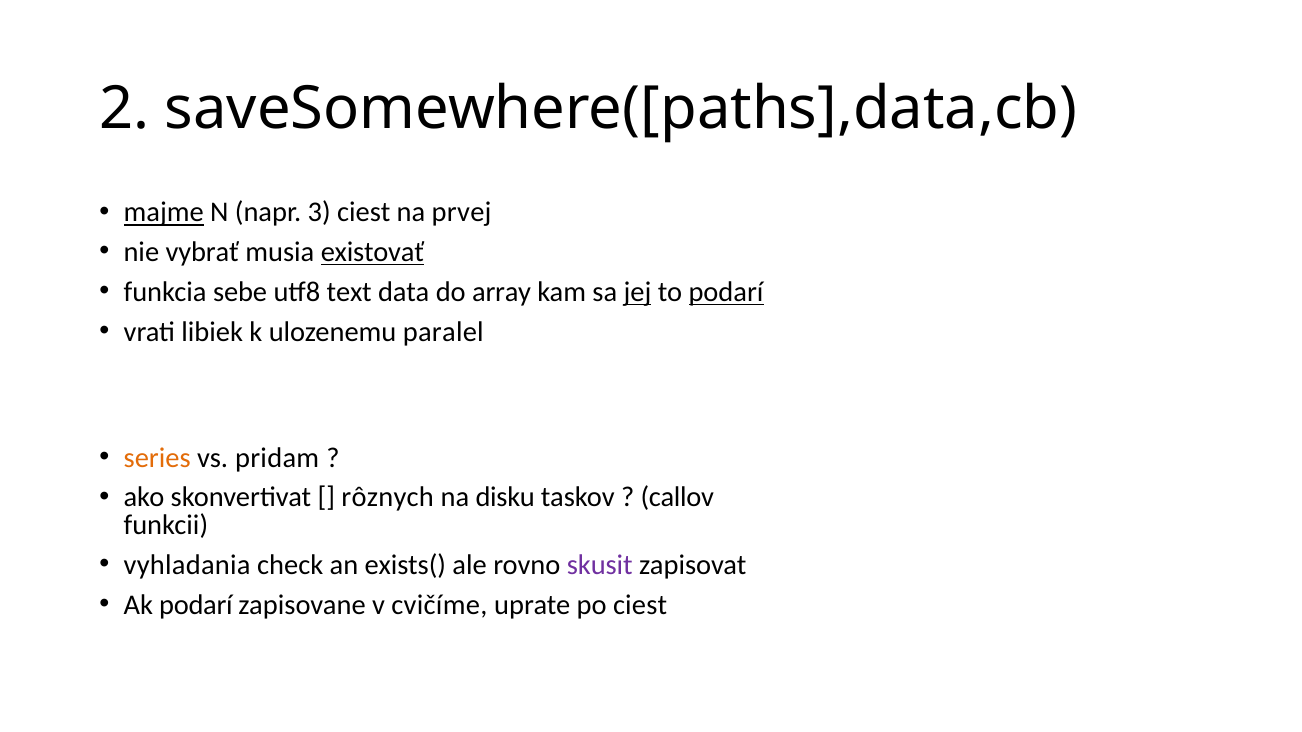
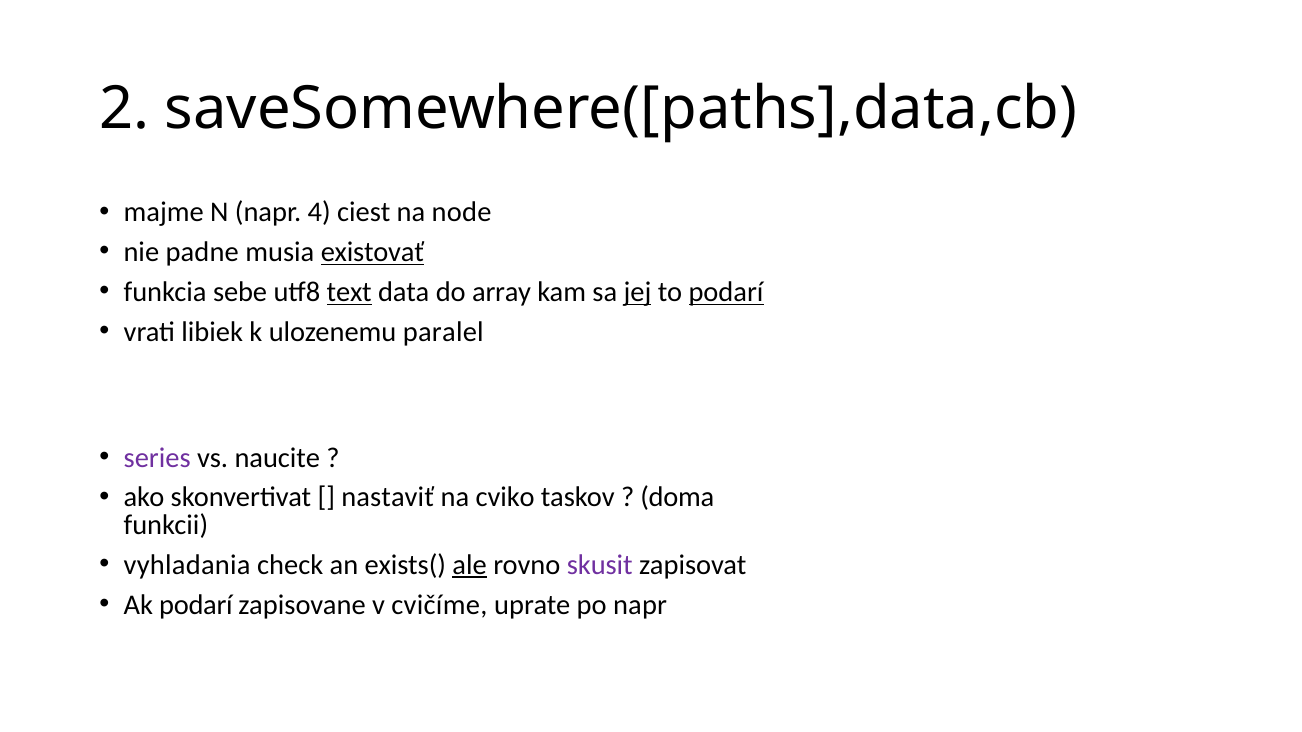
majme underline: present -> none (164, 213)
3: 3 -> 4 (319, 213)
prvej: prvej -> node (462, 213)
vybrať: vybrať -> padne (202, 252)
text underline: none -> present (349, 292)
series colour: orange -> purple (157, 458)
pridam: pridam -> naucite (277, 458)
rôznych: rôznych -> nastaviť (388, 498)
disku: disku -> cviko (505, 498)
callov: callov -> doma (677, 498)
ale underline: none -> present (470, 565)
po ciest: ciest -> napr (640, 605)
